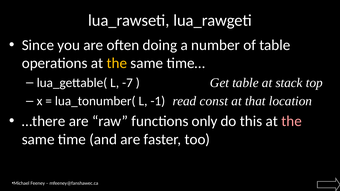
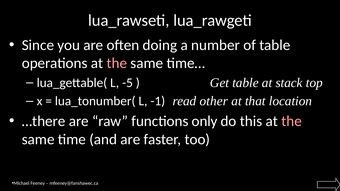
the colour: yellow -> pink (117, 63)
-7: -7 -> -5 (127, 83)
const: const -> other (214, 101)
